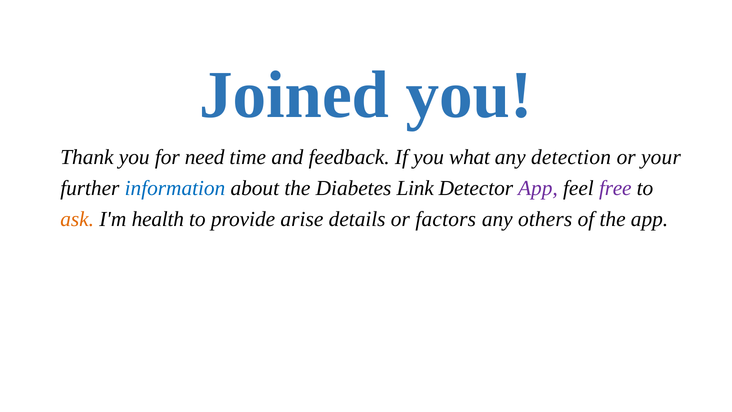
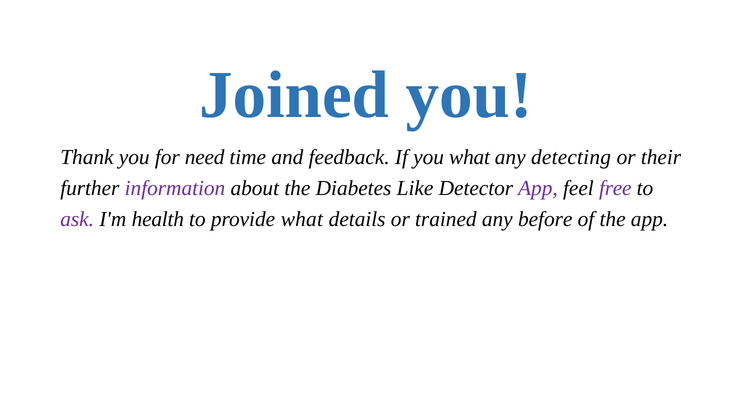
detection: detection -> detecting (571, 157)
your: your -> their (661, 157)
information colour: blue -> purple (175, 188)
Link: Link -> Like (415, 188)
ask colour: orange -> purple (77, 219)
provide arise: arise -> what (302, 219)
factors: factors -> trained (446, 219)
others: others -> before (545, 219)
